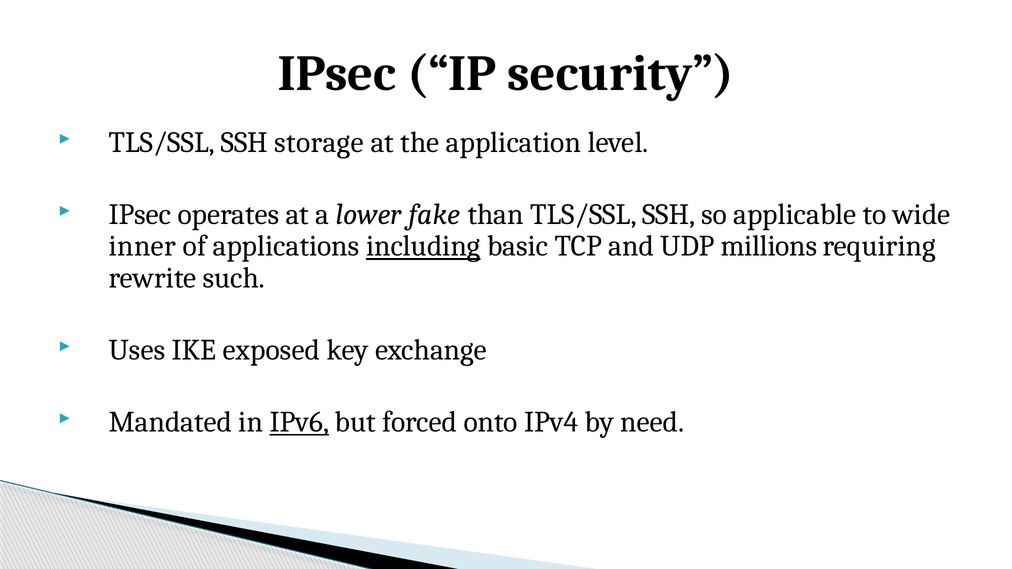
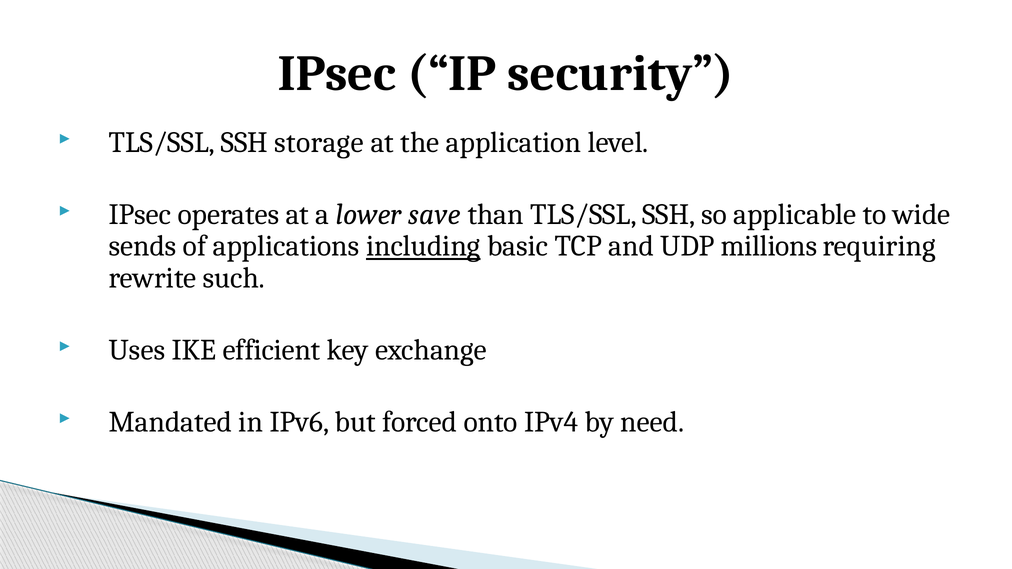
fake: fake -> save (434, 214)
inner: inner -> sends (143, 246)
exposed: exposed -> efficient (272, 350)
IPv6 underline: present -> none (299, 422)
